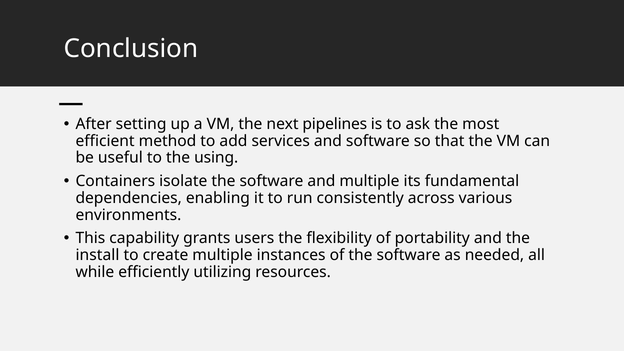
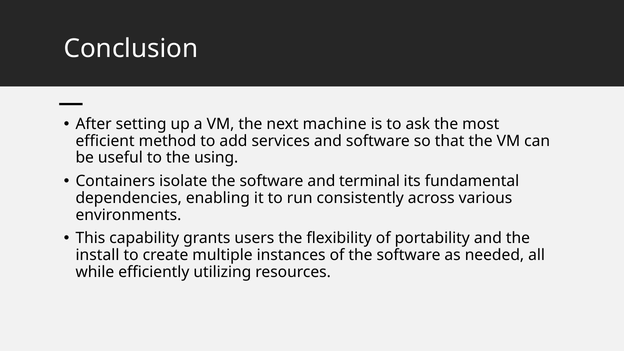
pipelines: pipelines -> machine (335, 124)
and multiple: multiple -> terminal (370, 181)
